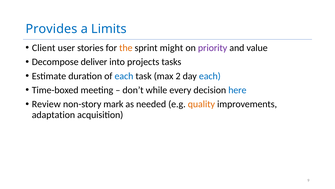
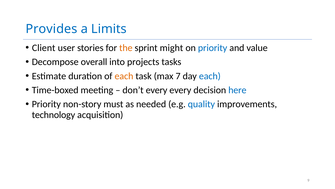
priority colour: purple -> blue (213, 48)
deliver: deliver -> overall (94, 62)
each colour: blue -> orange (124, 76)
2: 2 -> 7 (178, 76)
don’t while: while -> every (157, 90)
Review: Review -> Priority (46, 104)
mark: mark -> must (113, 104)
quality colour: orange -> blue (201, 104)
adaptation: adaptation -> technology (53, 114)
